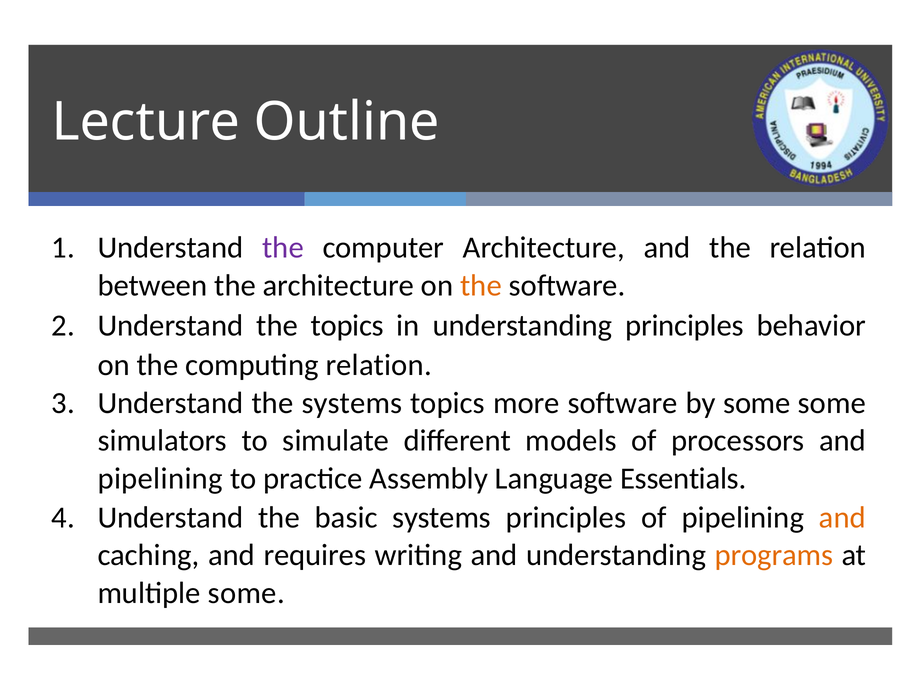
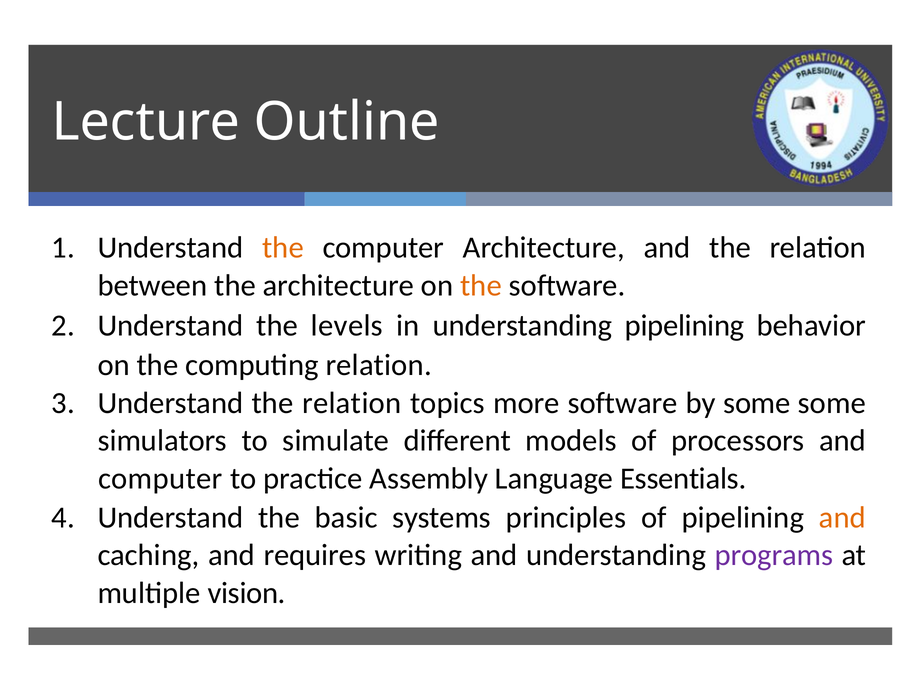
the colour: purple -> orange (283, 247)
the topics: topics -> levels (347, 325)
understanding principles: principles -> pipelining (685, 325)
Understand the systems: systems -> relation (352, 403)
pipelining: pipelining -> computer (160, 479)
programs colour: orange -> purple (774, 555)
multiple some: some -> vision (247, 593)
